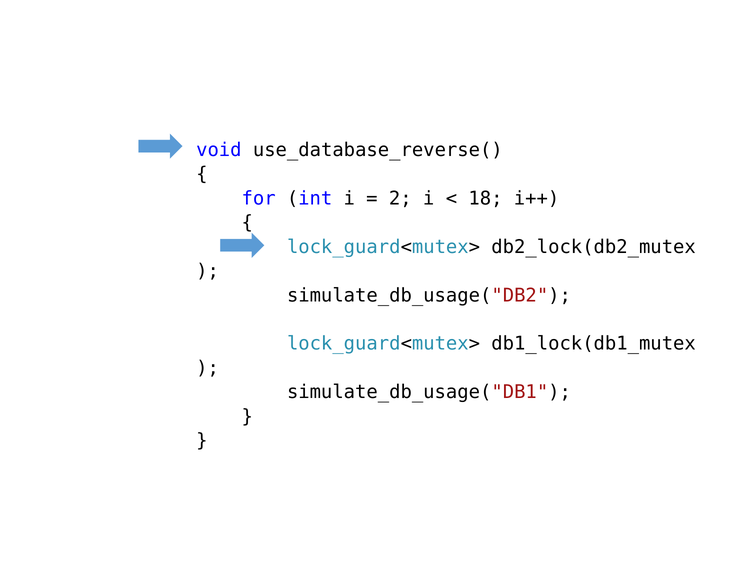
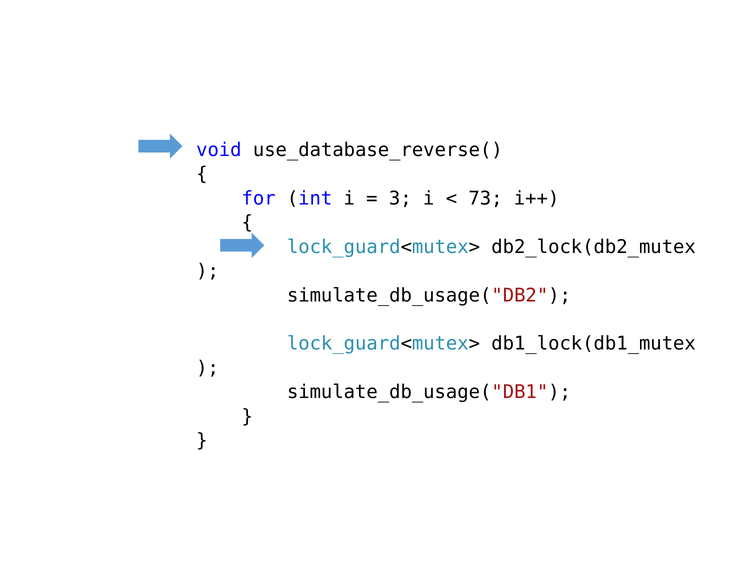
2: 2 -> 3 (400, 199)
18: 18 -> 73 (485, 199)
